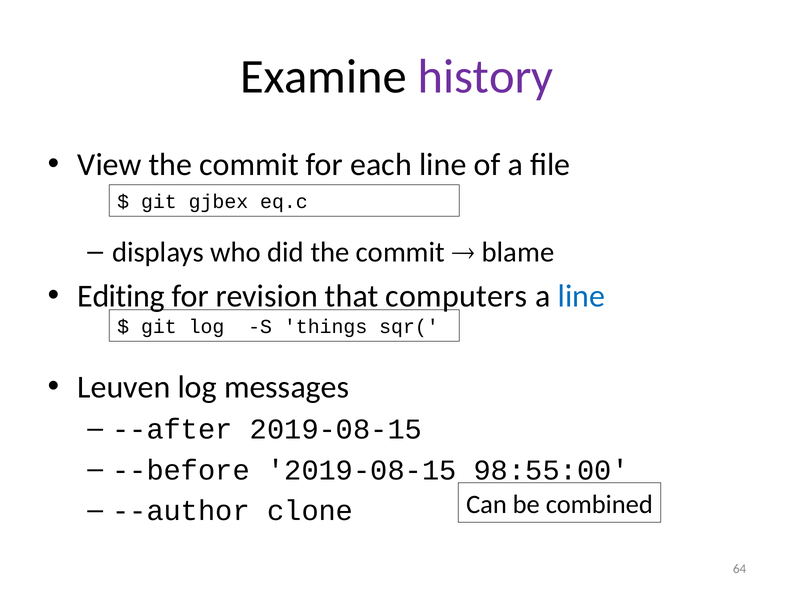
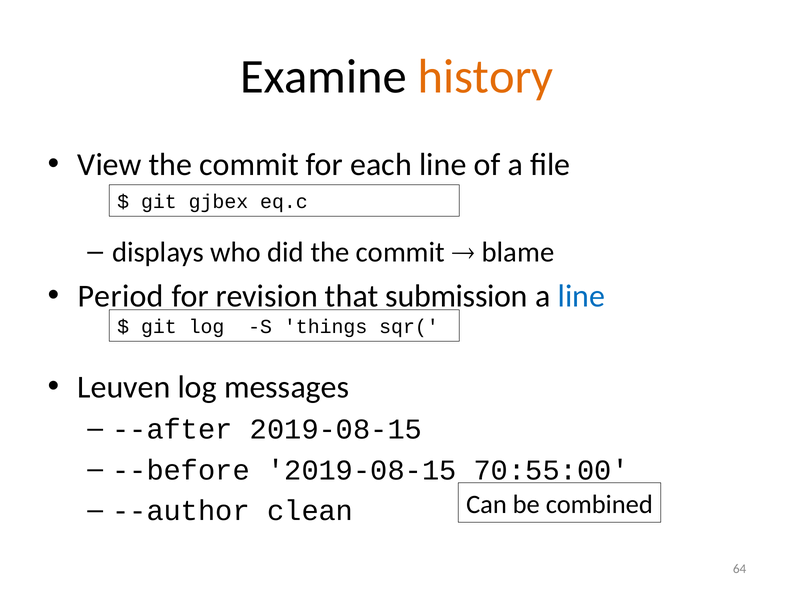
history colour: purple -> orange (486, 77)
Editing: Editing -> Period (121, 296)
computers: computers -> submission (457, 296)
98:55:00: 98:55:00 -> 70:55:00 (551, 470)
clone: clone -> clean (310, 510)
